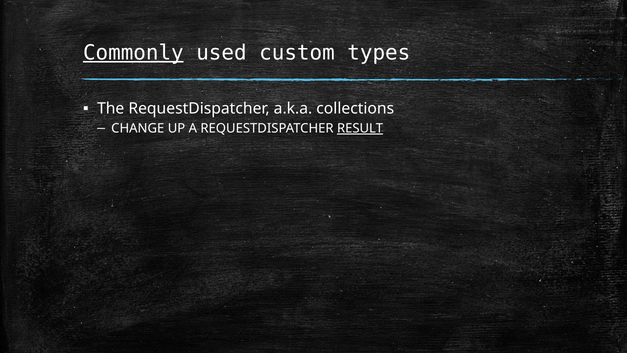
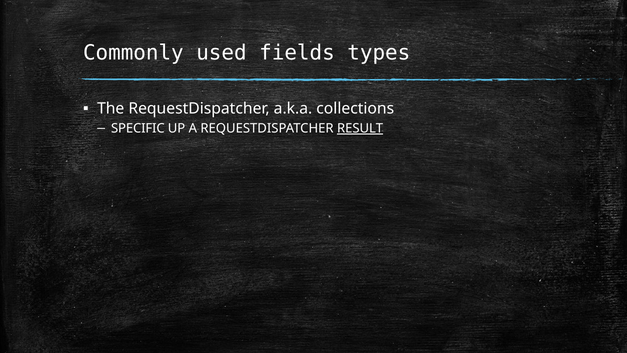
Commonly underline: present -> none (133, 53)
custom: custom -> fields (297, 53)
CHANGE: CHANGE -> SPECIFIC (138, 128)
